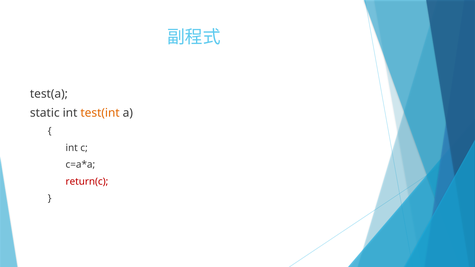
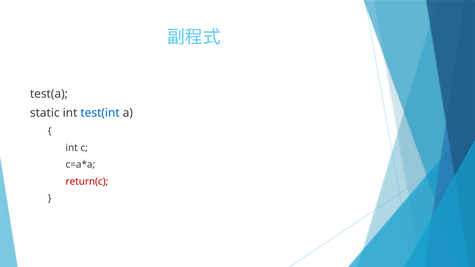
test(int colour: orange -> blue (100, 113)
